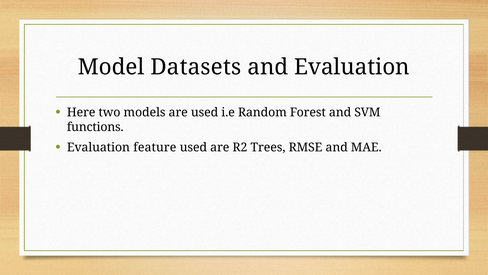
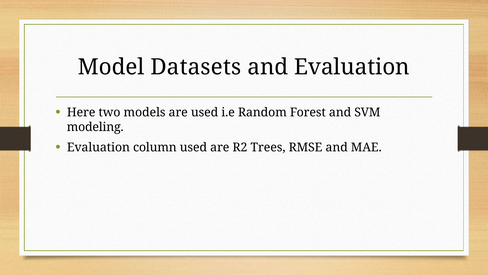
functions: functions -> modeling (95, 127)
feature: feature -> column (155, 147)
